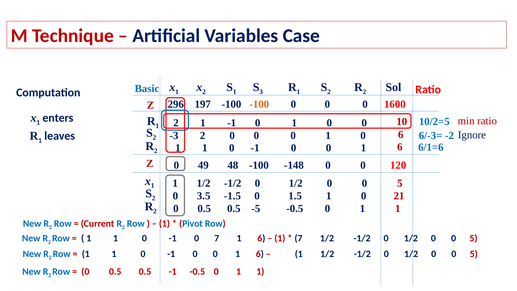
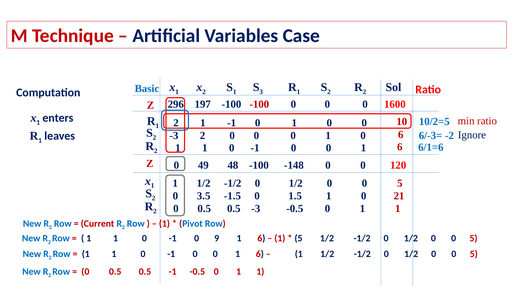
-100 colour: orange -> red (259, 104)
0.5 -5: -5 -> -3 (256, 208)
0 7: 7 -> 9 (217, 238)
7: 7 -> 5 (299, 238)
